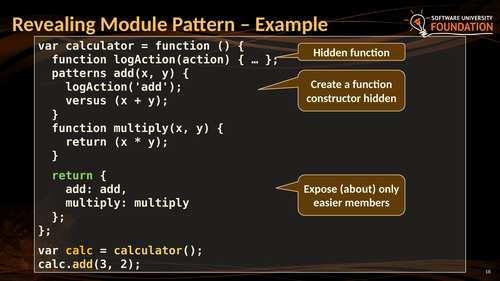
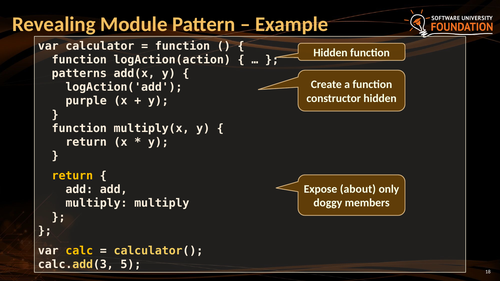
versus: versus -> purple (86, 101)
return colour: light green -> yellow (72, 176)
easier: easier -> doggy (328, 203)
2: 2 -> 5 (131, 265)
